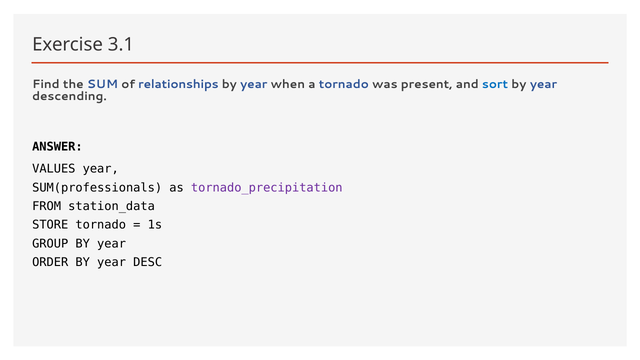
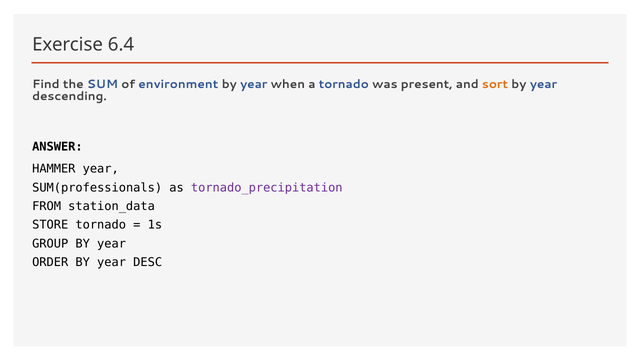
3.1: 3.1 -> 6.4 (121, 45)
relationships: relationships -> environment (178, 84)
sort colour: blue -> orange (495, 84)
VALUES: VALUES -> HAMMER (54, 169)
